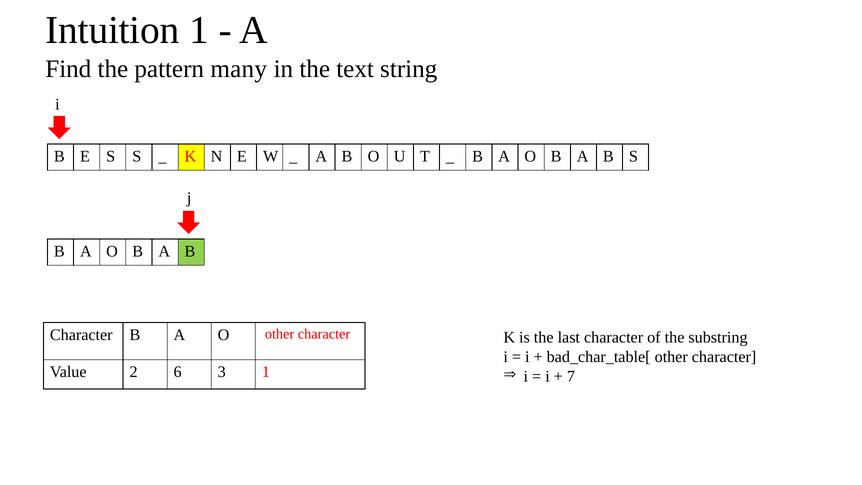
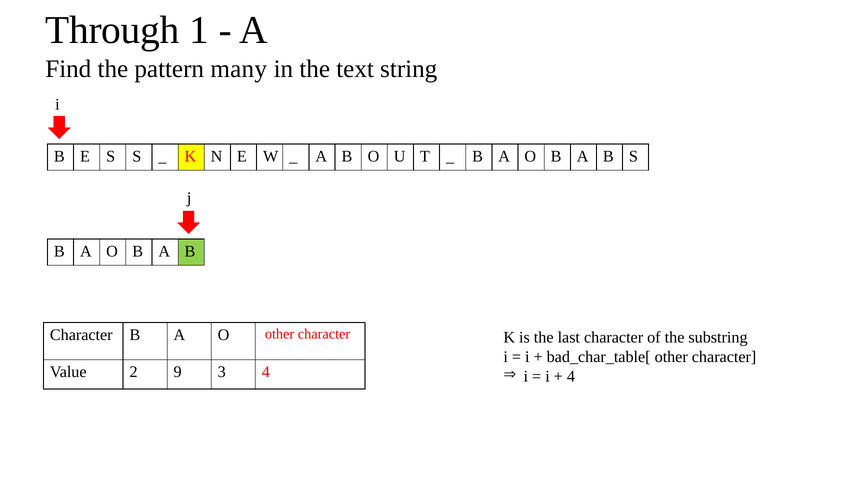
Intuition: Intuition -> Through (112, 30)
6: 6 -> 9 (178, 372)
3 1: 1 -> 4 (266, 372)
7: 7 -> 4 (571, 376)
